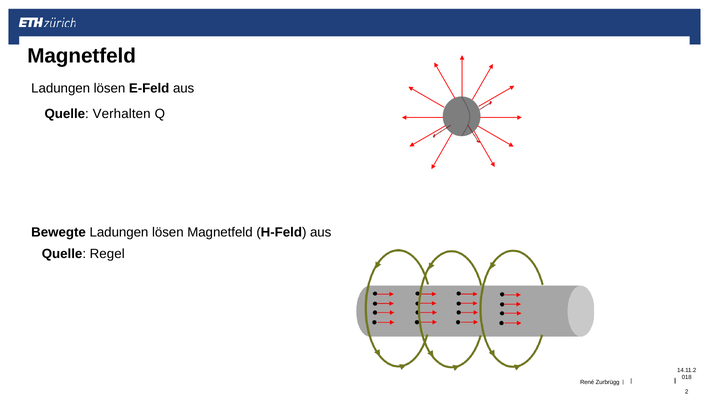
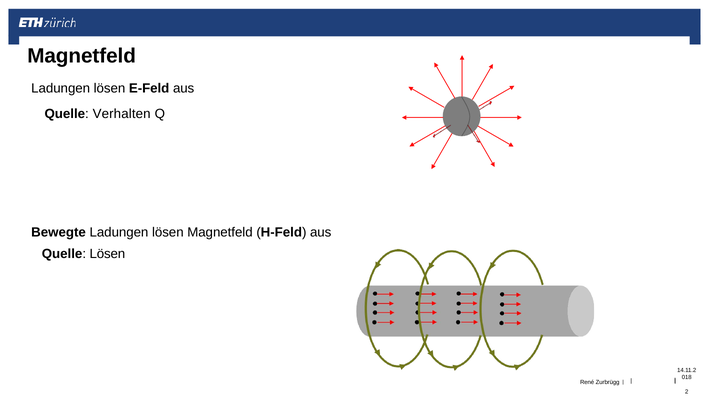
Quelle Regel: Regel -> Lösen (107, 254)
